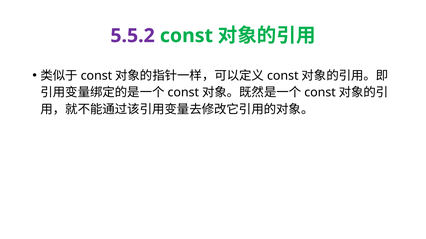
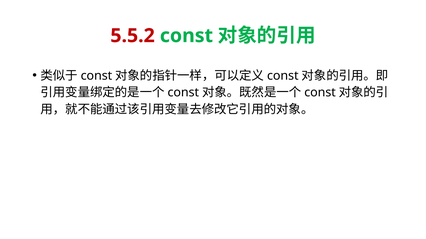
5.5.2 colour: purple -> red (133, 36)
